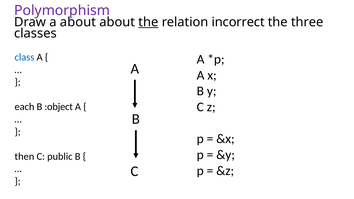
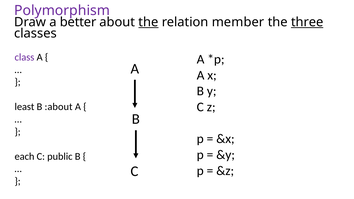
a about: about -> better (78, 22)
incorrect: incorrect -> member (238, 22)
three underline: none -> present (307, 22)
class colour: blue -> purple (24, 57)
each: each -> least (24, 107)
:object: :object -> :about (59, 107)
then: then -> each (24, 156)
